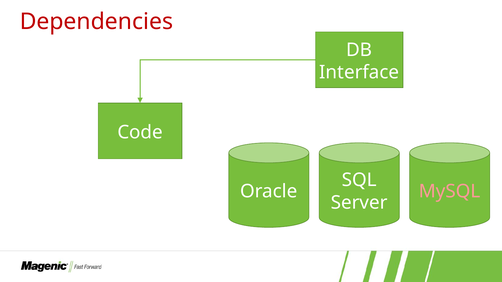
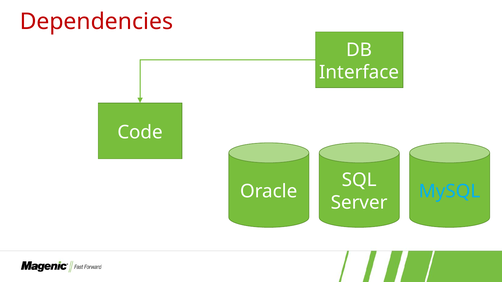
MySQL colour: pink -> light blue (450, 192)
